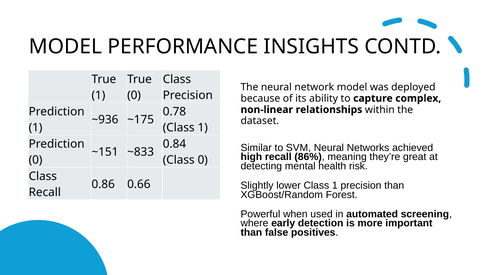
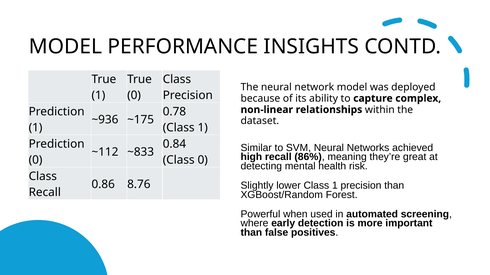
~151: ~151 -> ~112 (105, 152)
0.66: 0.66 -> 8.76 (139, 185)
